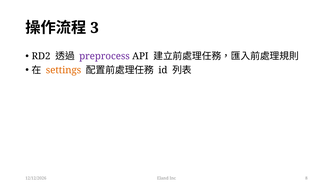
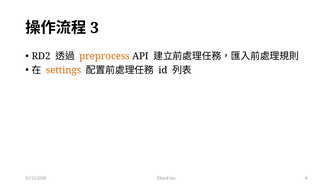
preprocess colour: purple -> orange (104, 56)
